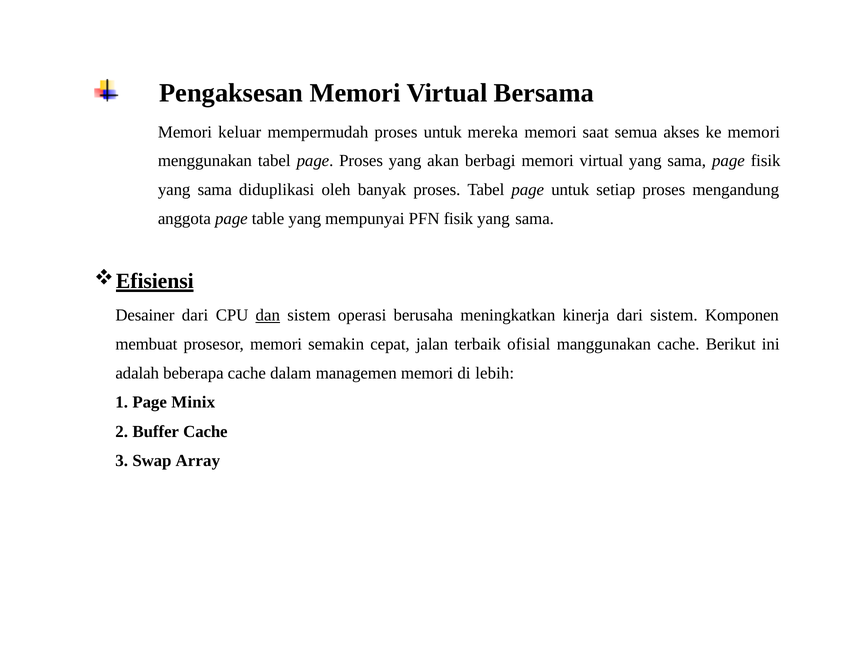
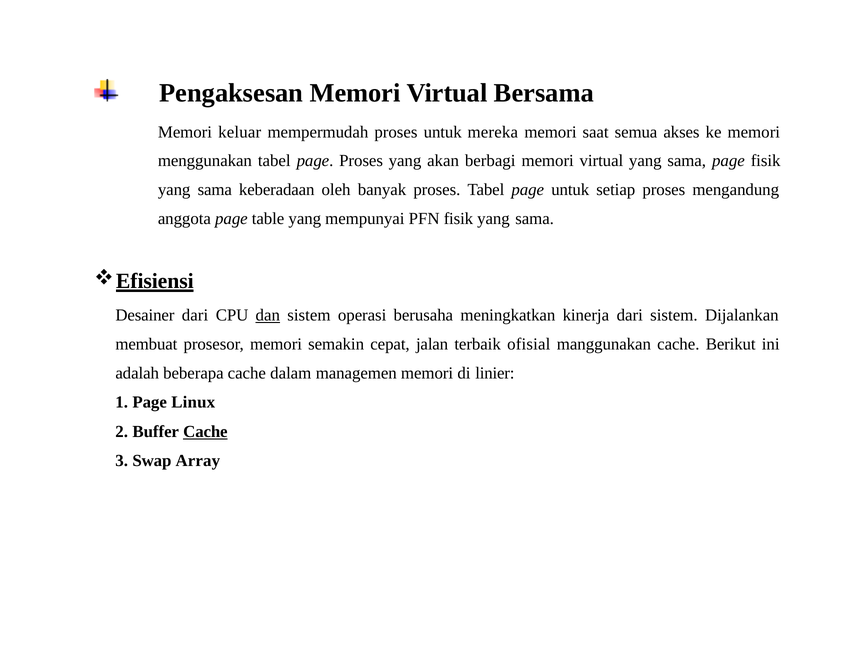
diduplikasi: diduplikasi -> keberadaan (277, 190)
Komponen: Komponen -> Dijalankan (742, 315)
lebih: lebih -> linier (495, 373)
Minix: Minix -> Linux (193, 402)
Cache underline: none -> present (205, 431)
